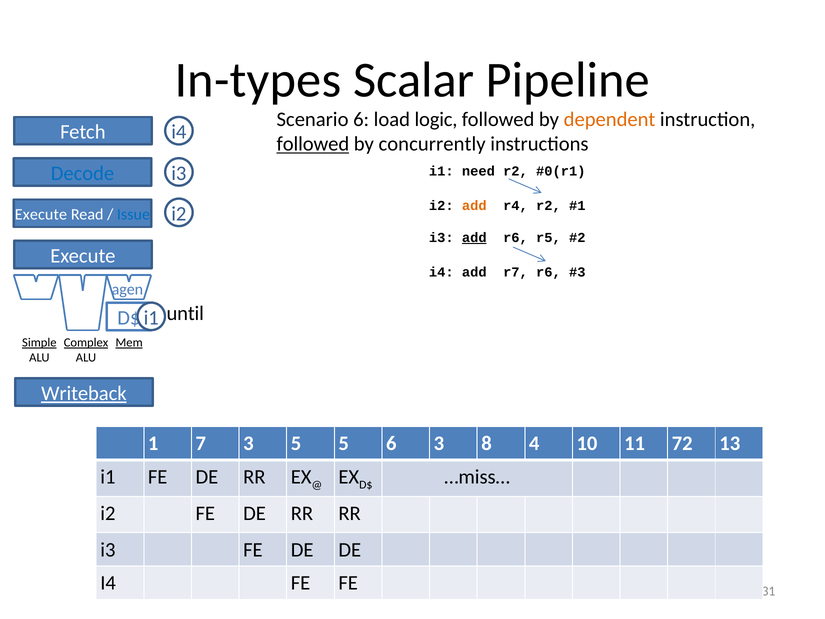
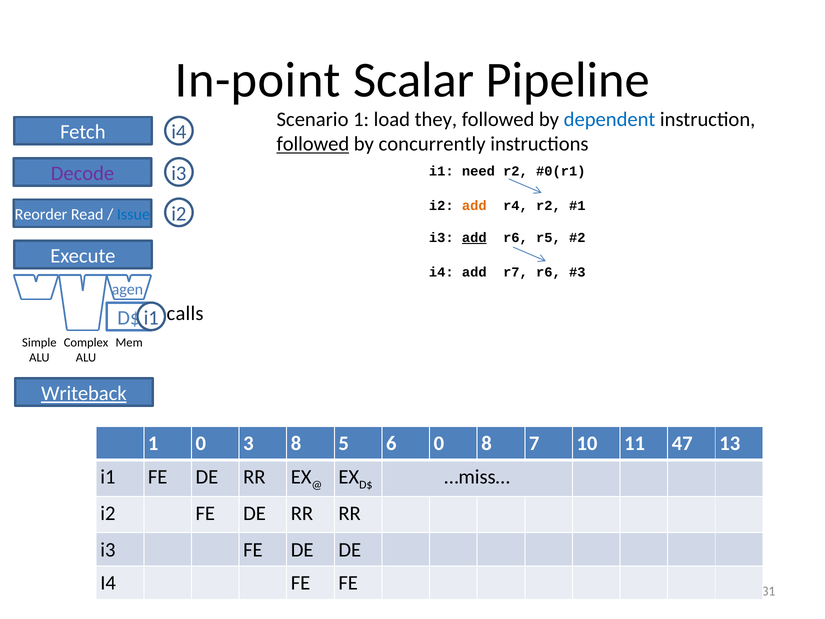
In-types: In-types -> In-point (258, 80)
Scenario 6: 6 -> 1 (361, 119)
logic: logic -> they (436, 119)
dependent colour: orange -> blue (610, 119)
Decode colour: blue -> purple (82, 173)
Execute: Execute -> Reorder (41, 214)
until: until -> calls (185, 313)
Simple underline: present -> none (39, 342)
Complex underline: present -> none (86, 342)
Mem underline: present -> none (129, 342)
1 7: 7 -> 0 (201, 443)
3 5: 5 -> 8 (296, 443)
6 3: 3 -> 0 (439, 443)
4: 4 -> 7 (534, 443)
72: 72 -> 47 (682, 443)
